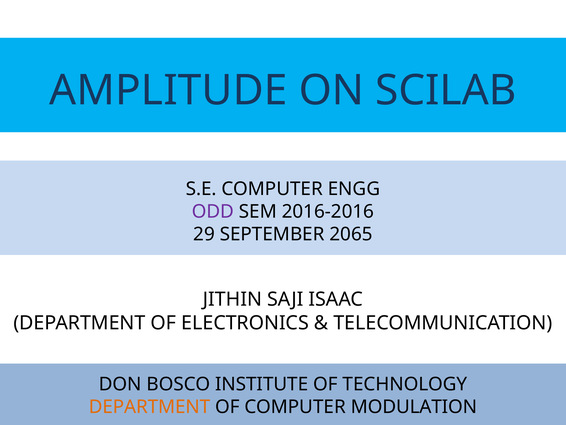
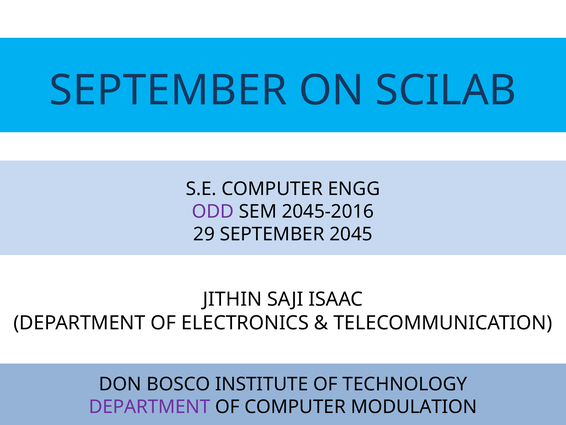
AMPLITUDE: AMPLITUDE -> SEPTEMBER (168, 90)
2016-2016: 2016-2016 -> 2045-2016 (328, 211)
2065: 2065 -> 2045 (351, 234)
DEPARTMENT colour: orange -> purple (150, 406)
